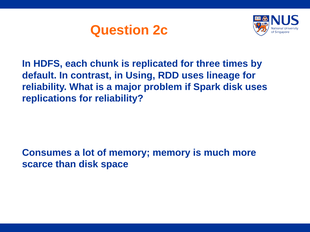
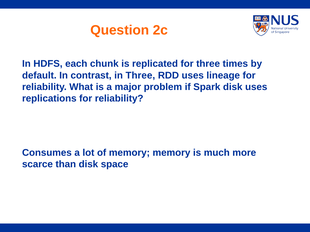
in Using: Using -> Three (140, 75)
